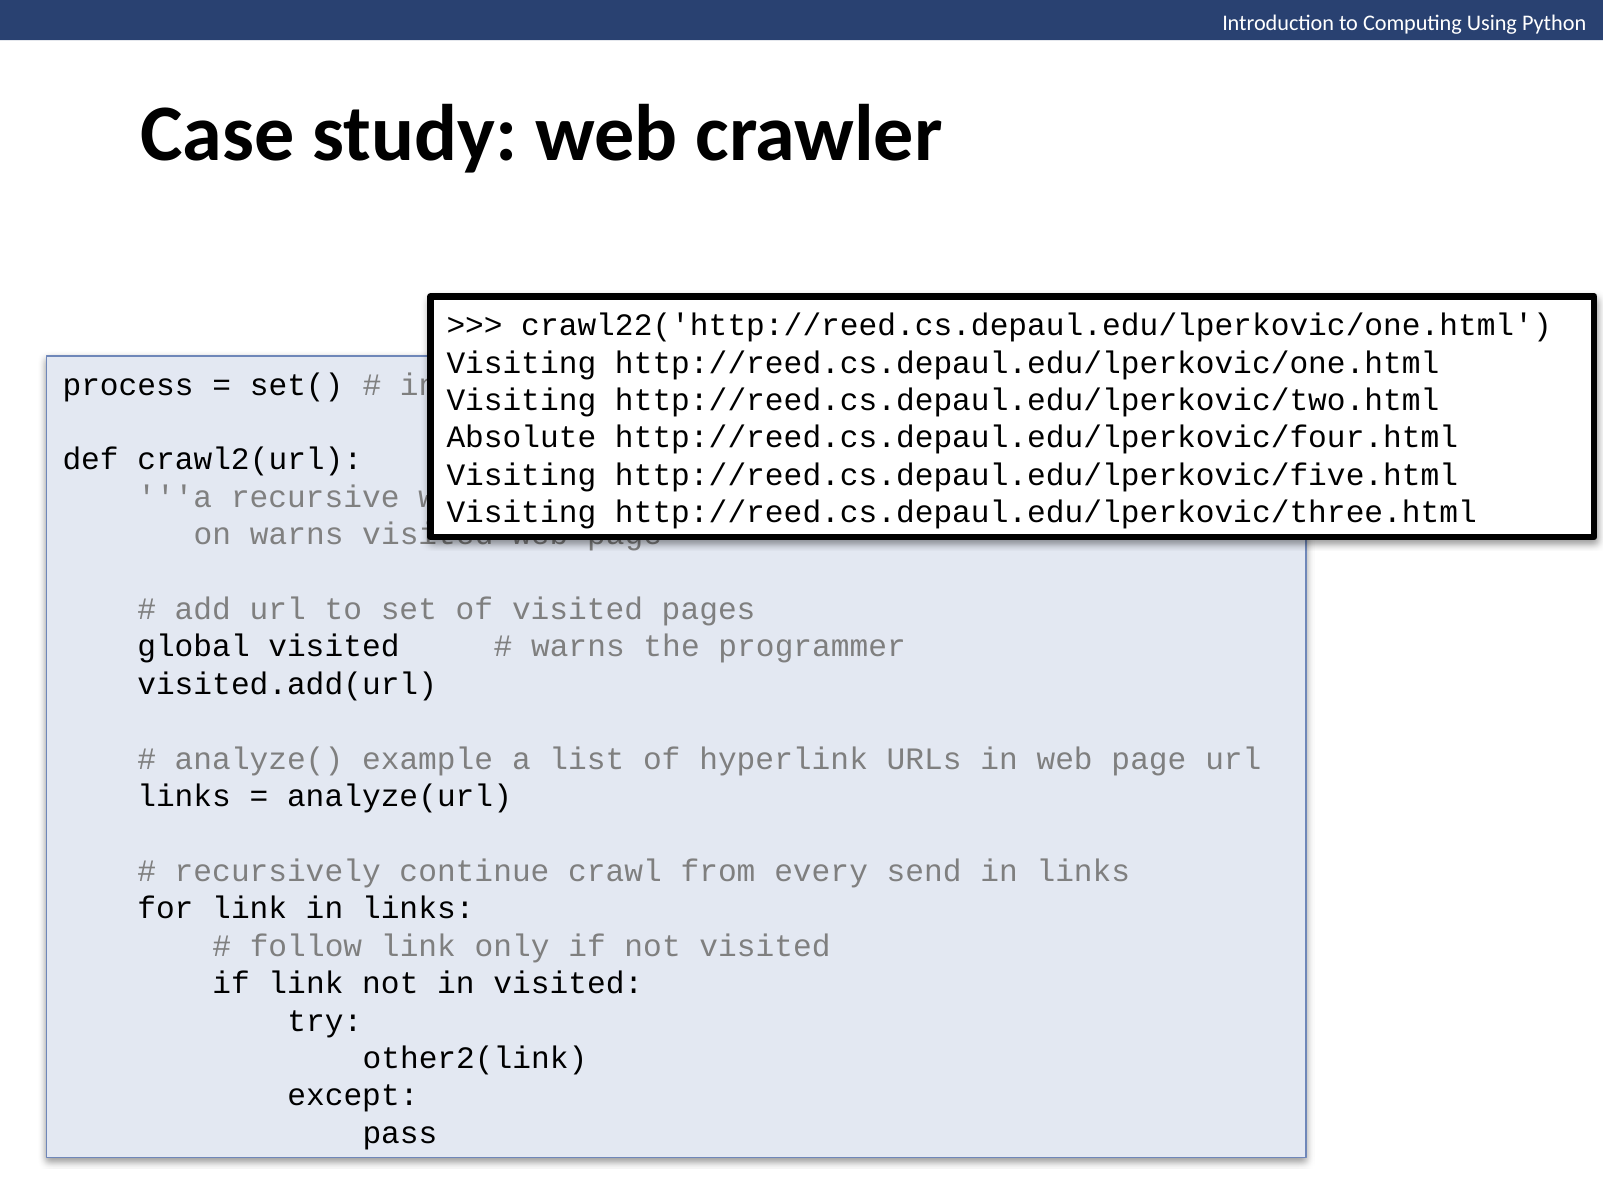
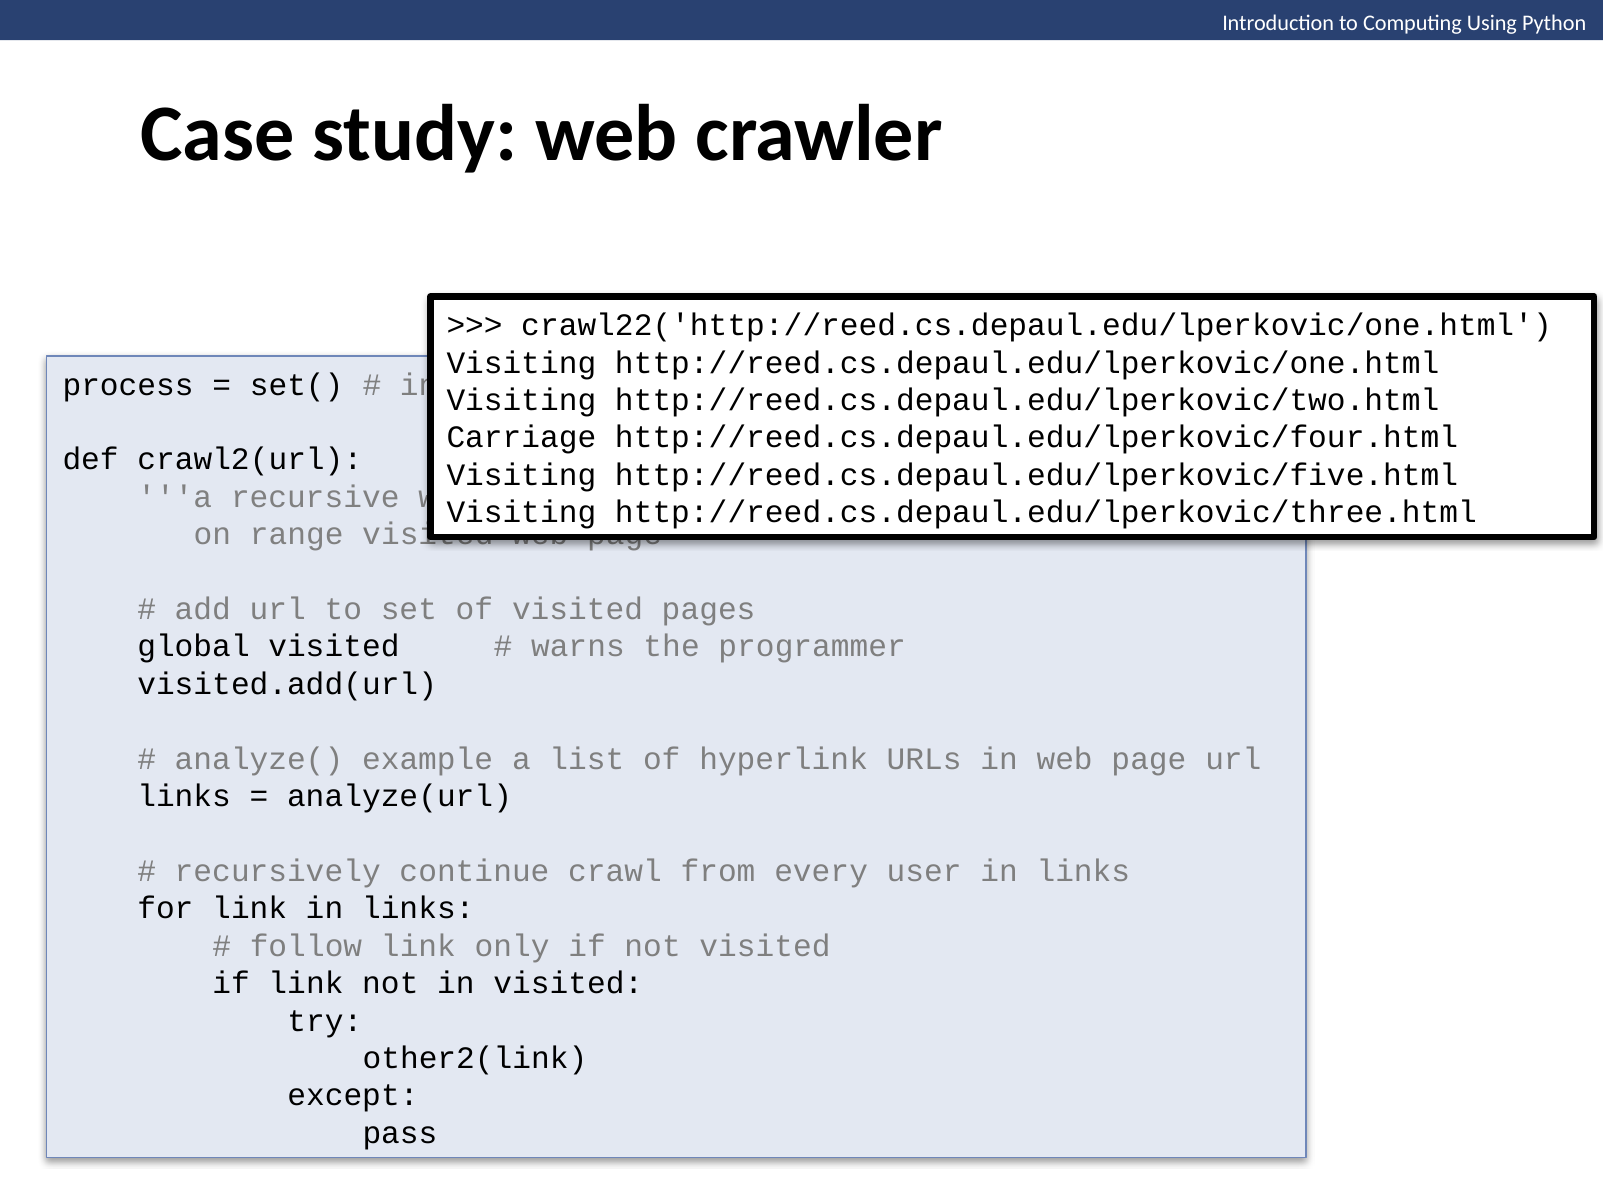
Absolute: Absolute -> Carriage (521, 438)
on warns: warns -> range (297, 535)
send: send -> user (924, 871)
